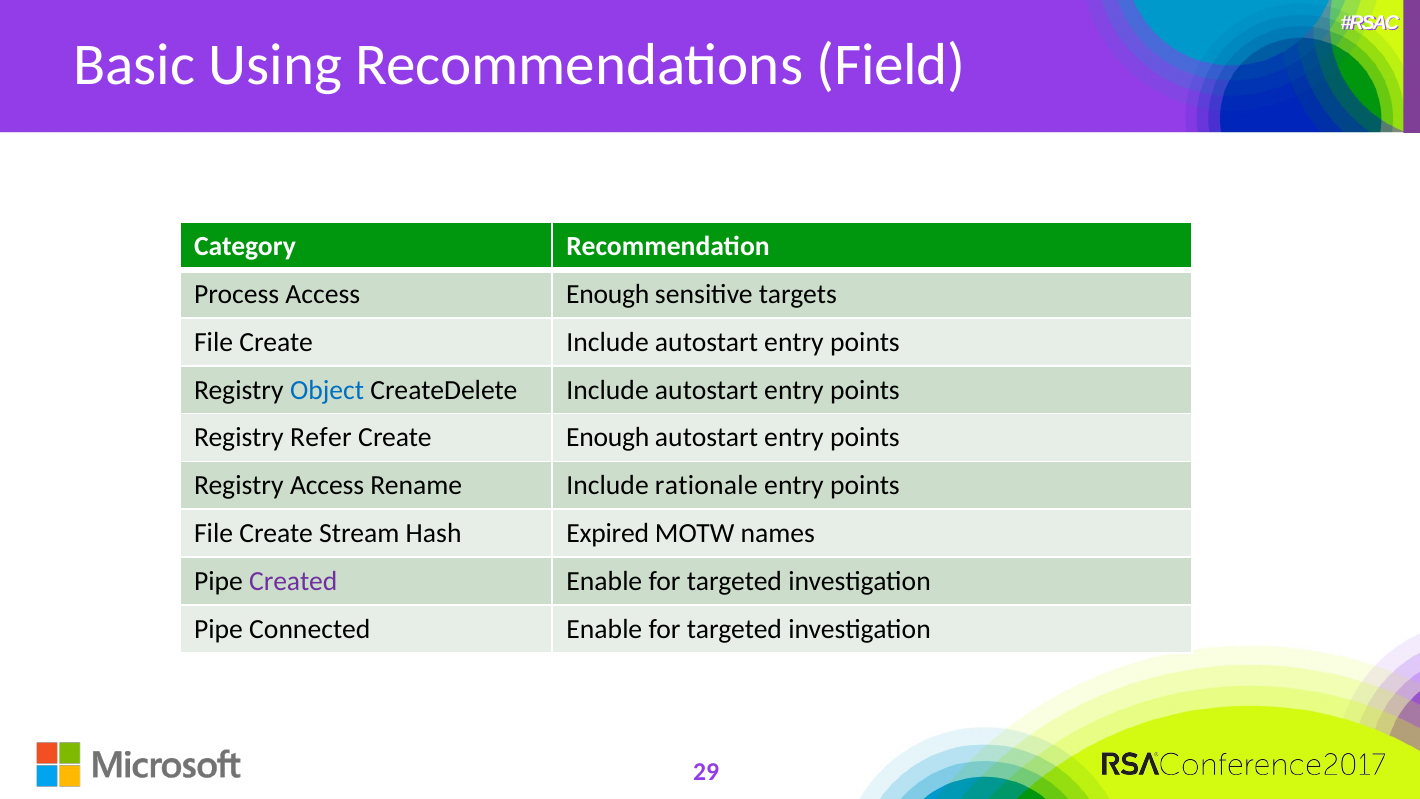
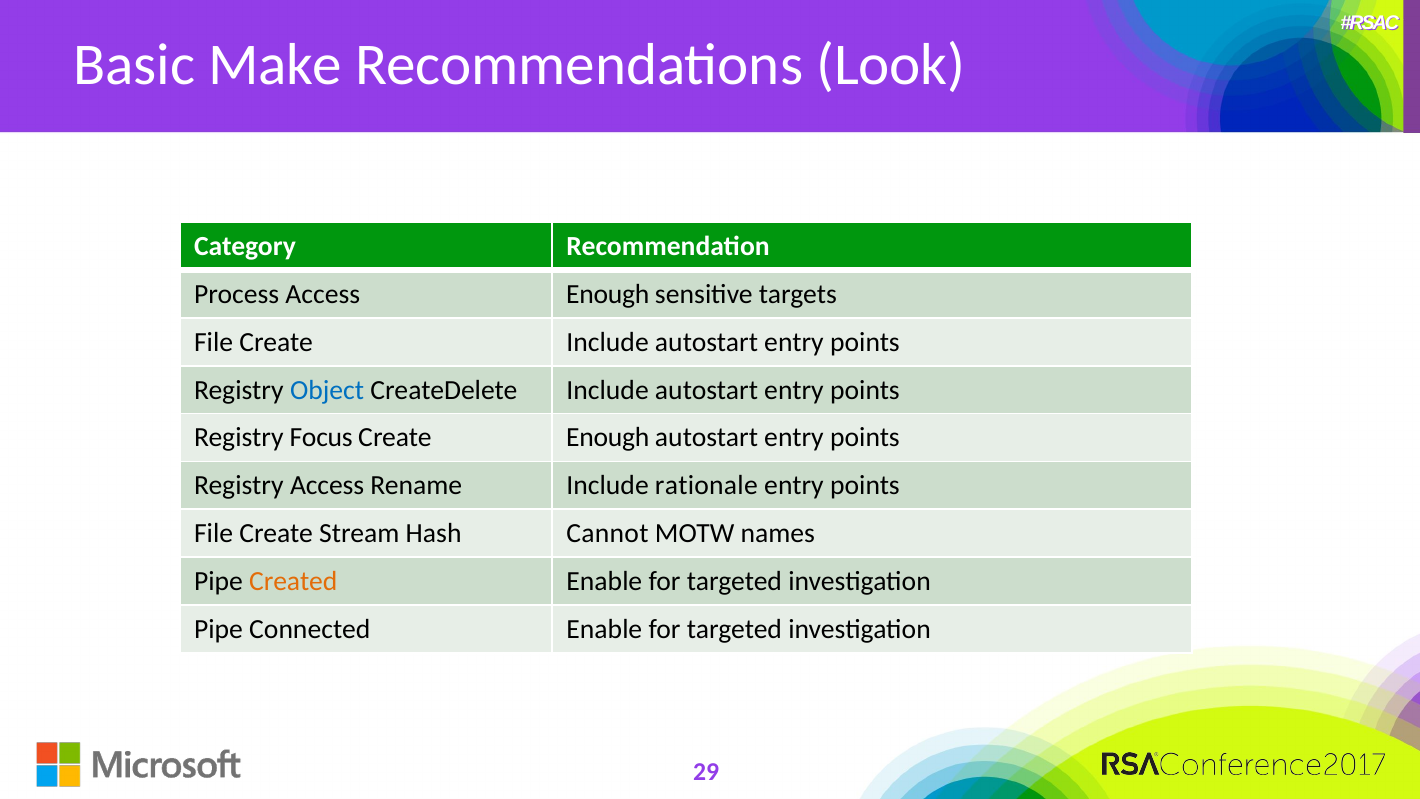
Using: Using -> Make (275, 65)
Field: Field -> Look (891, 65)
Refer: Refer -> Focus (321, 438)
Expired: Expired -> Cannot (608, 533)
Created colour: purple -> orange (293, 581)
